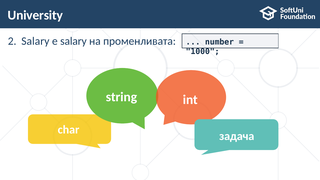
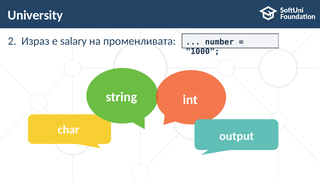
Salary: Salary -> Израз (35, 41)
задача: задача -> output (237, 136)
